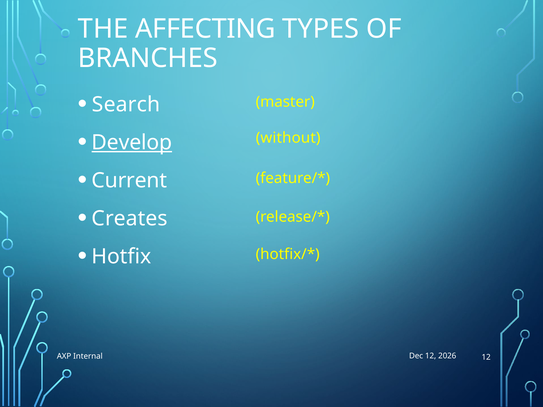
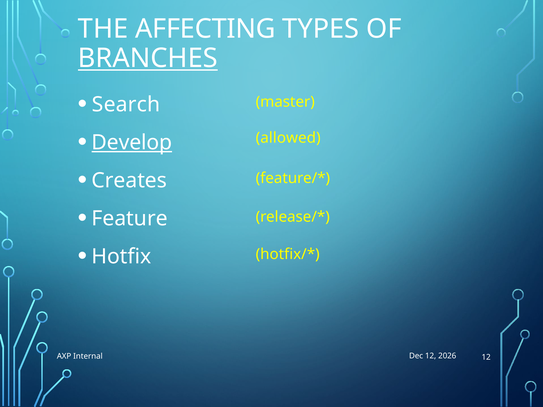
BRANCHES underline: none -> present (148, 58)
without: without -> allowed (288, 138)
Current: Current -> Creates (129, 181)
Creates: Creates -> Feature (130, 219)
